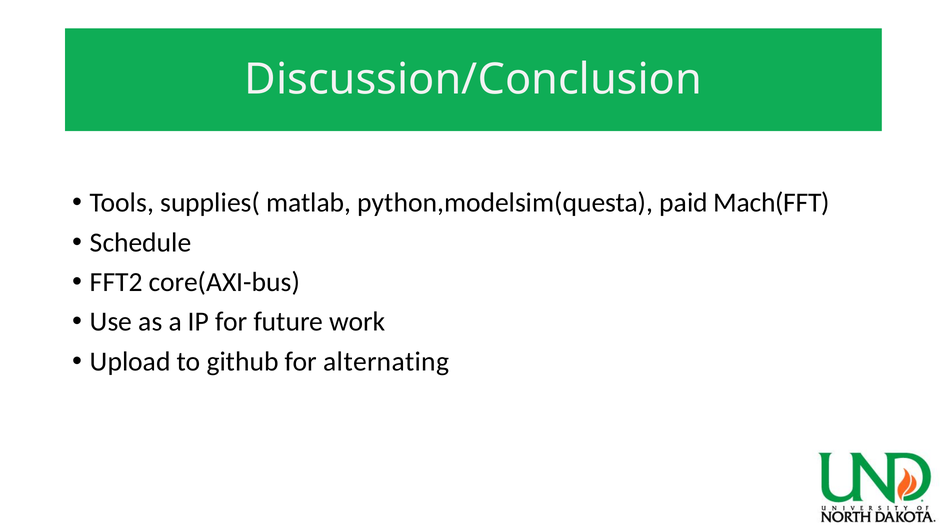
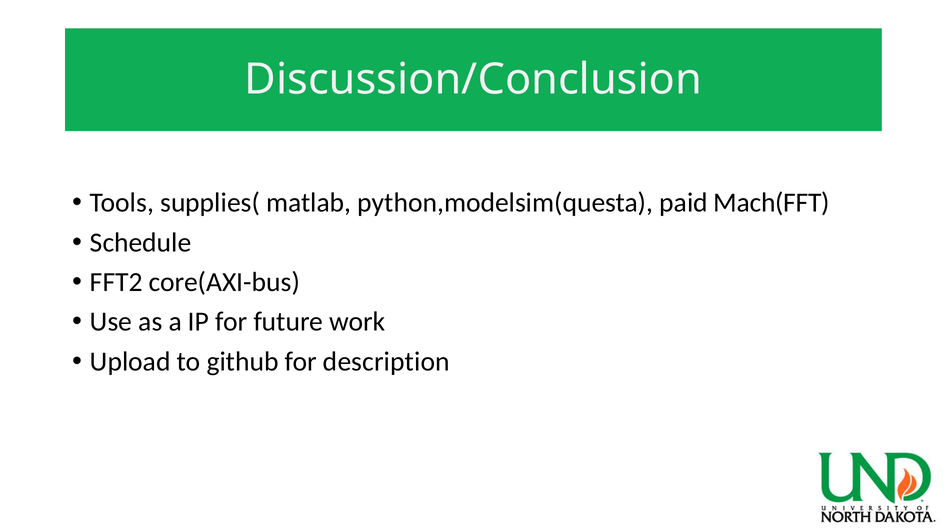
alternating: alternating -> description (386, 362)
